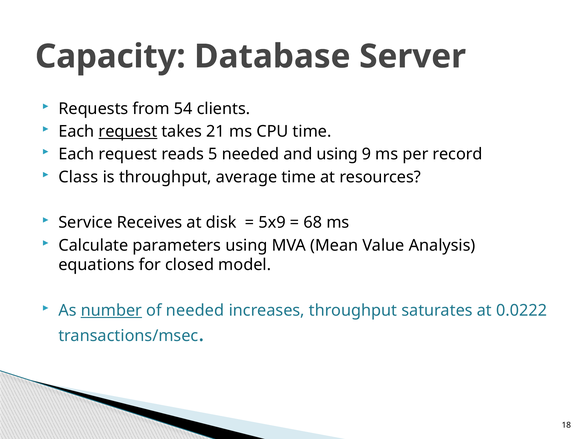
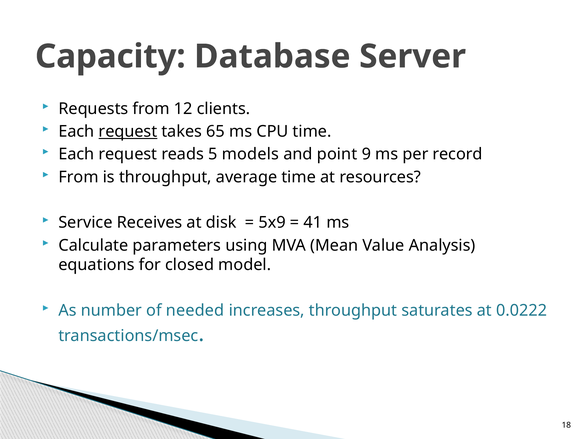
54: 54 -> 12 (183, 109)
21: 21 -> 65 (216, 131)
5 needed: needed -> models (250, 154)
and using: using -> point (337, 154)
Class: Class -> From (79, 177)
68: 68 -> 41 (313, 222)
number underline: present -> none (111, 310)
